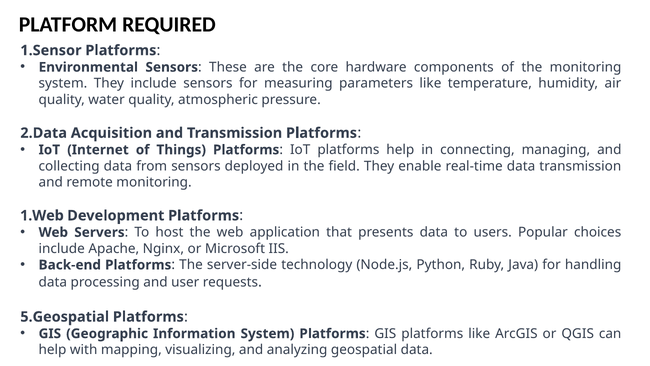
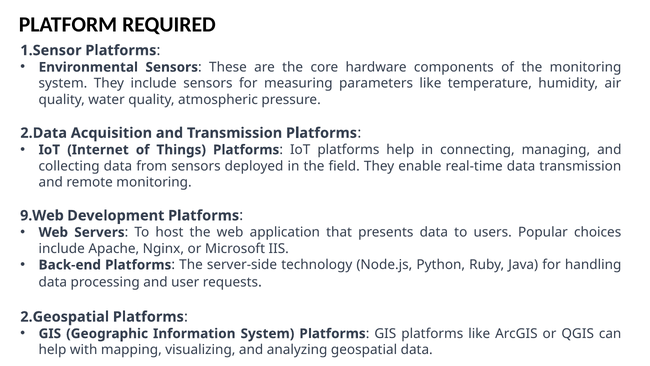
1.Web: 1.Web -> 9.Web (42, 215)
5.Geospatial: 5.Geospatial -> 2.Geospatial (65, 317)
